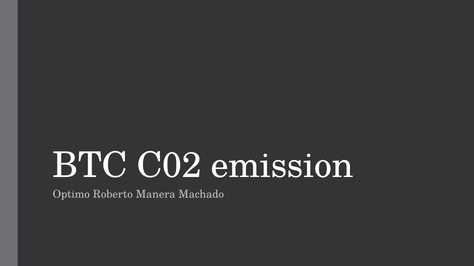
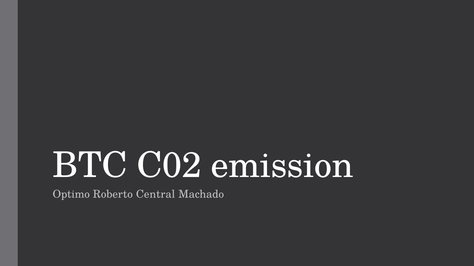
Manera: Manera -> Central (156, 195)
